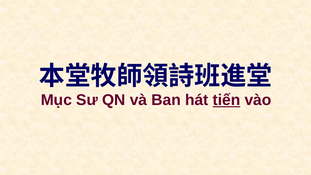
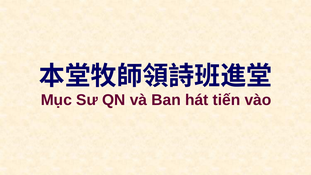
tiến underline: present -> none (226, 100)
